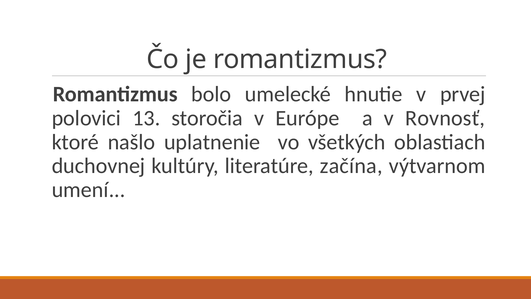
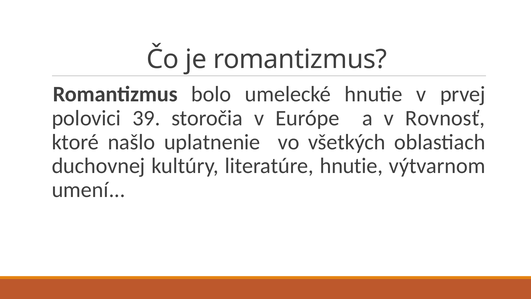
13: 13 -> 39 (146, 118)
literatúre začína: začína -> hnutie (351, 166)
